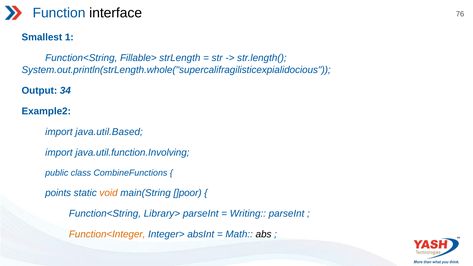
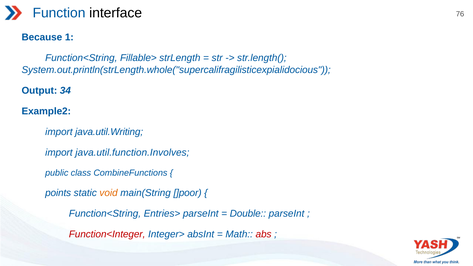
Smallest: Smallest -> Because (42, 37)
java.util.Based: java.util.Based -> java.util.Writing (109, 132)
java.util.function.Involving: java.util.function.Involving -> java.util.function.Involves (132, 153)
Library>: Library> -> Entries> (162, 214)
Writing: Writing -> Double (248, 214)
Function<Integer colour: orange -> red (107, 234)
abs colour: black -> red (264, 234)
